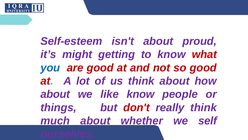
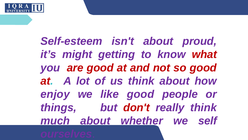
you colour: blue -> purple (50, 68)
about: about -> enjoy (55, 94)
like know: know -> good (141, 94)
